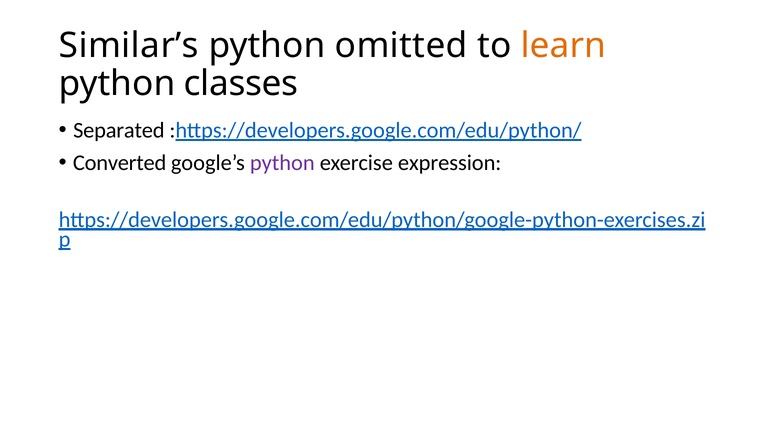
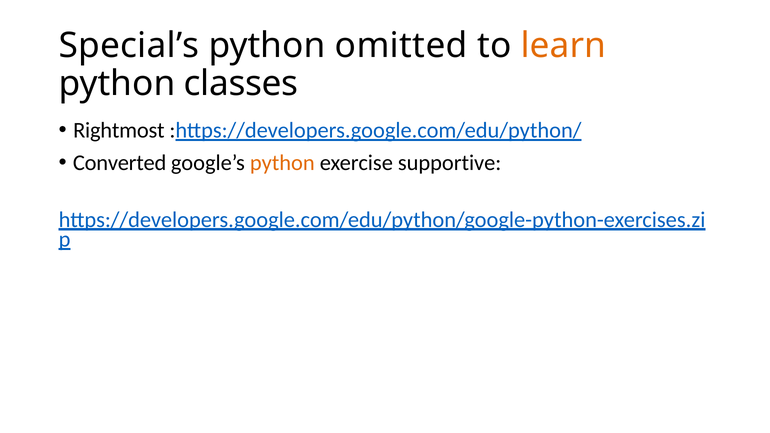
Similar’s: Similar’s -> Special’s (129, 46)
Separated: Separated -> Rightmost (119, 131)
python colour: purple -> orange (282, 163)
expression: expression -> supportive (450, 163)
